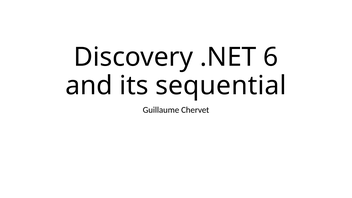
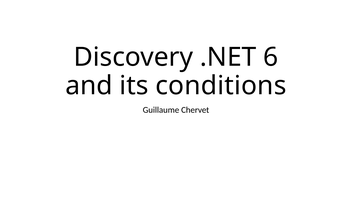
sequential: sequential -> conditions (221, 86)
